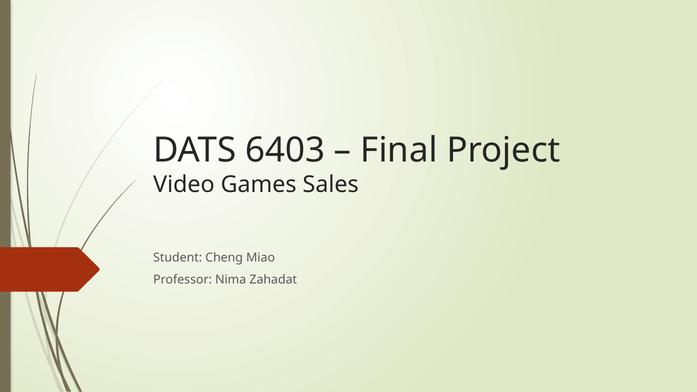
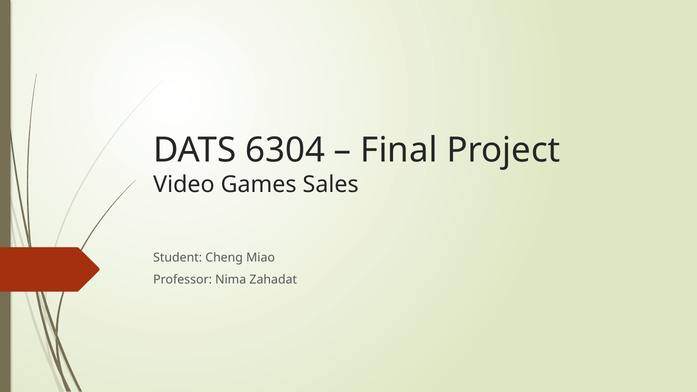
6403: 6403 -> 6304 (285, 150)
